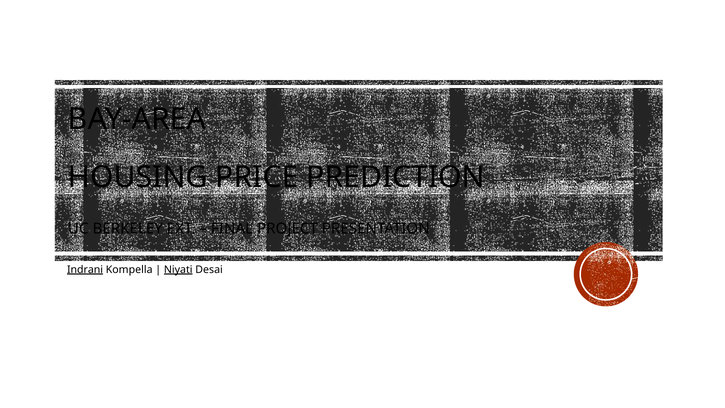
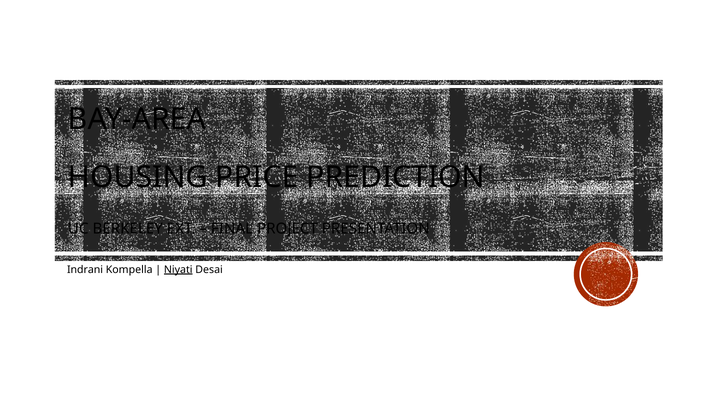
Indrani underline: present -> none (85, 269)
